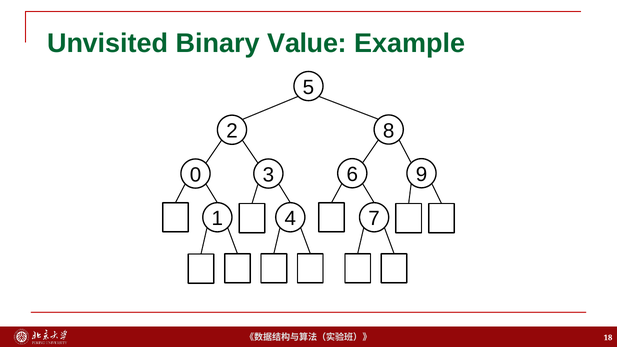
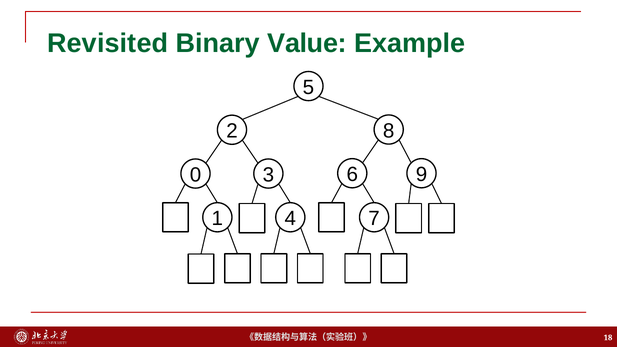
Unvisited: Unvisited -> Revisited (108, 43)
